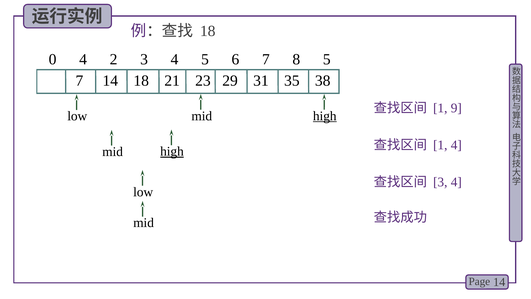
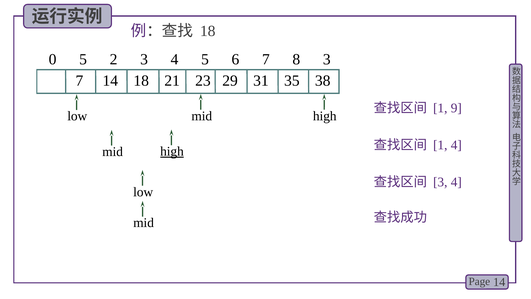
0 4: 4 -> 5 (83, 59)
8 5: 5 -> 3 (327, 59)
high underline: present -> none (325, 116)
